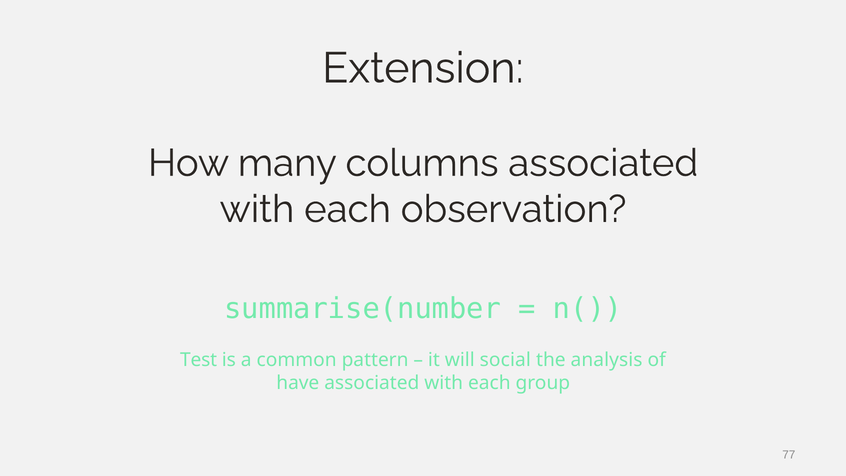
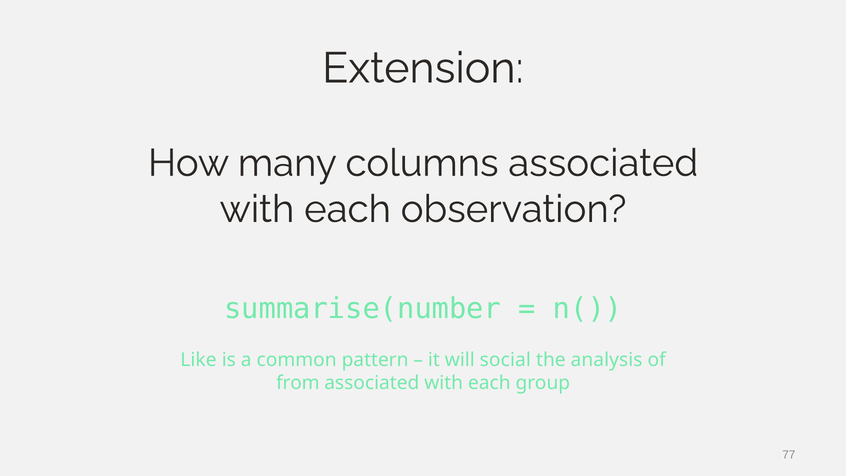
Test: Test -> Like (198, 360)
have: have -> from (298, 383)
